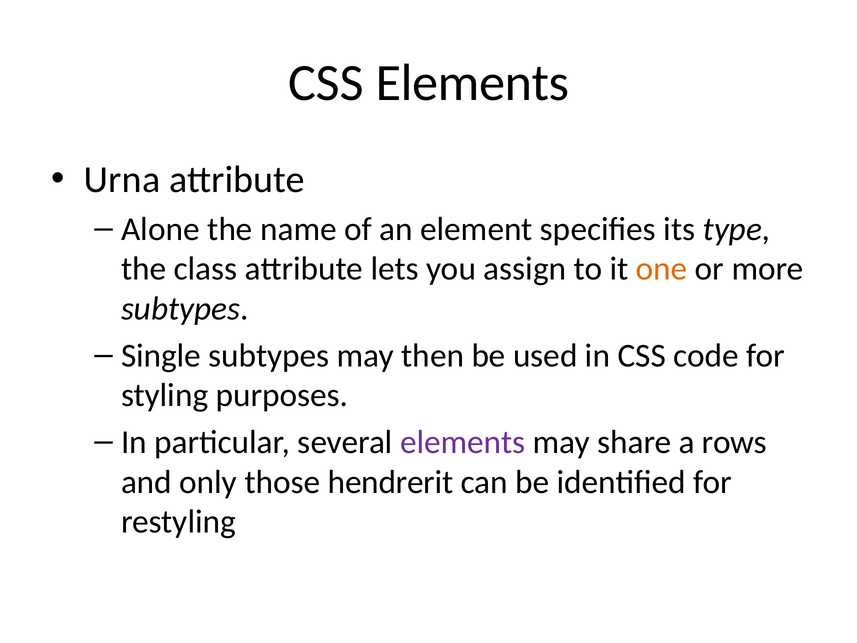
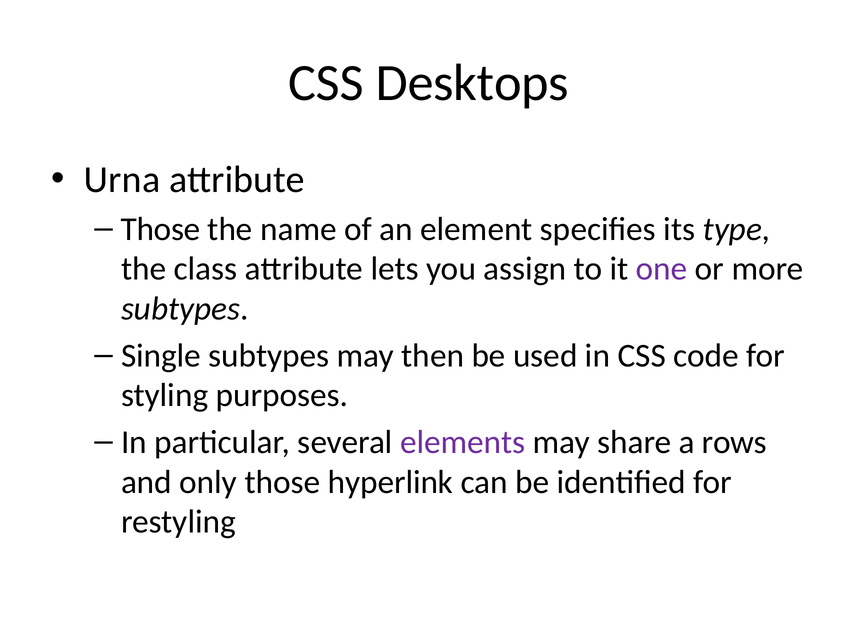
CSS Elements: Elements -> Desktops (472, 83)
Alone: Alone -> Those (161, 229)
one colour: orange -> purple (662, 269)
hendrerit: hendrerit -> hyperlink (390, 482)
